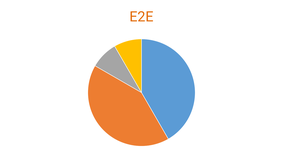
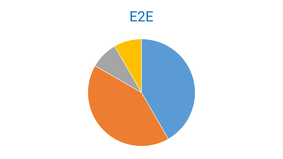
E2E colour: orange -> blue (142, 17)
